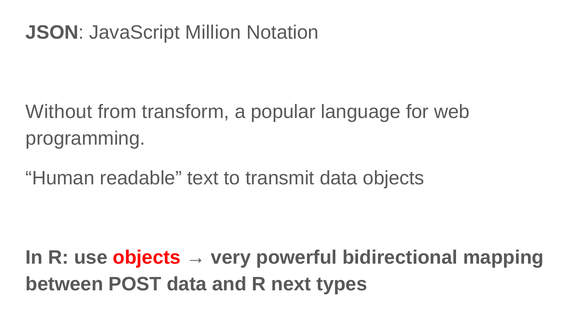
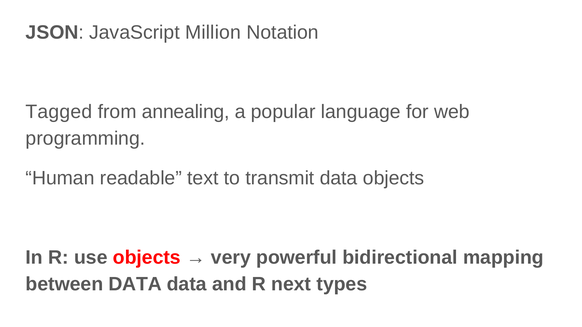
Without: Without -> Tagged (59, 112)
transform: transform -> annealing (186, 112)
between POST: POST -> DATA (135, 284)
